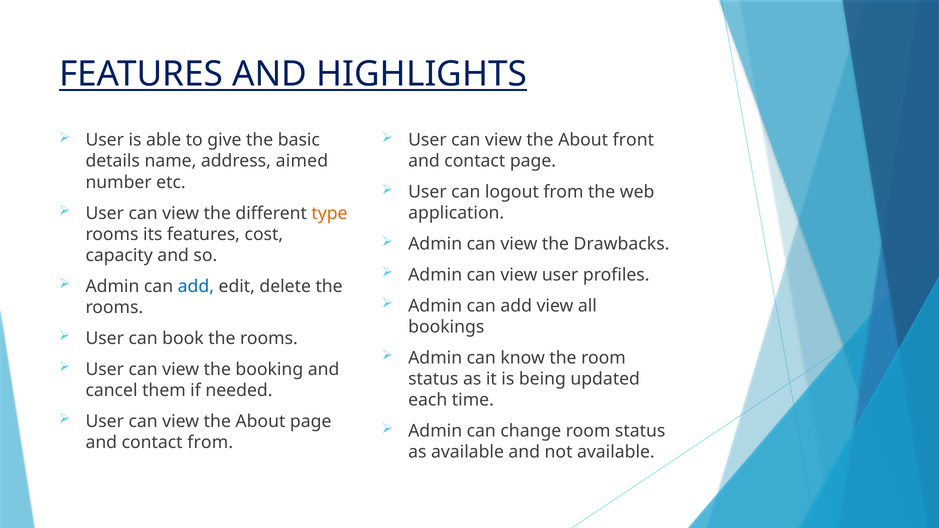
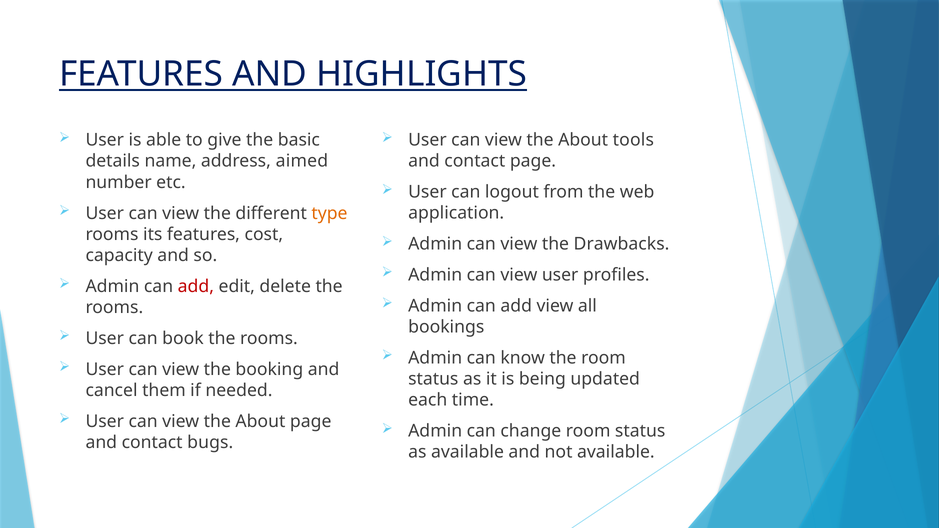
front: front -> tools (633, 140)
add colour: blue -> red (196, 286)
contact from: from -> bugs (210, 443)
